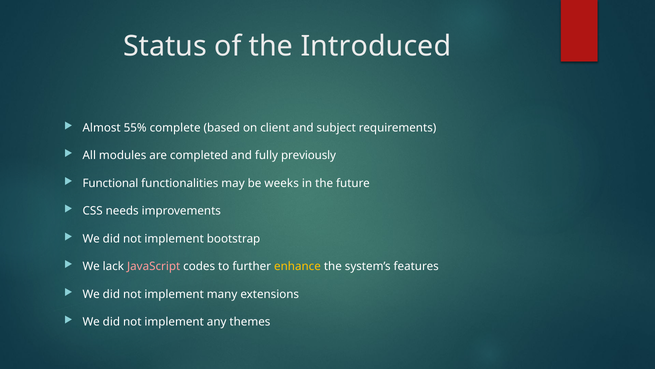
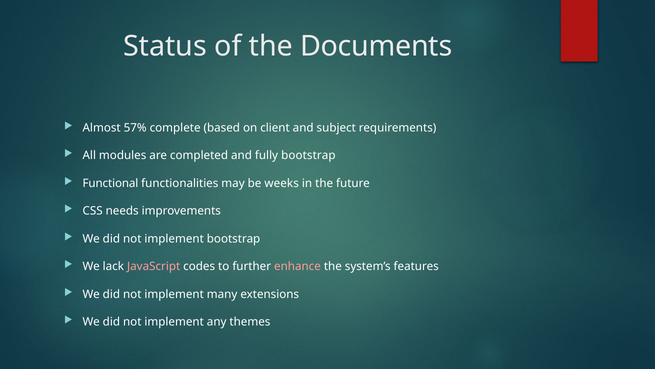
Introduced: Introduced -> Documents (376, 46)
55%: 55% -> 57% (135, 127)
fully previously: previously -> bootstrap (308, 155)
enhance colour: yellow -> pink (297, 266)
